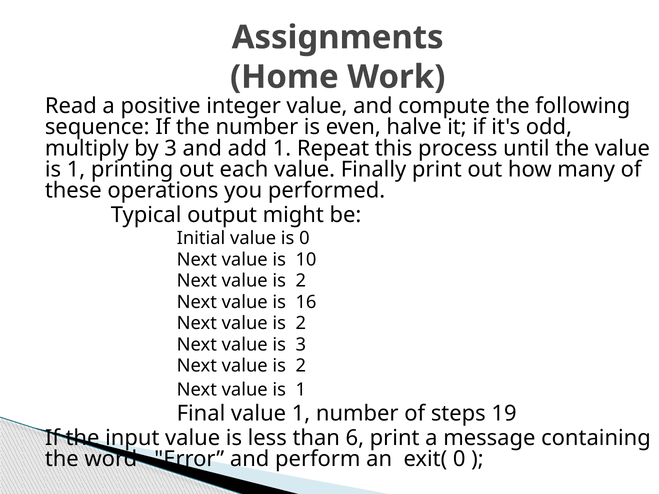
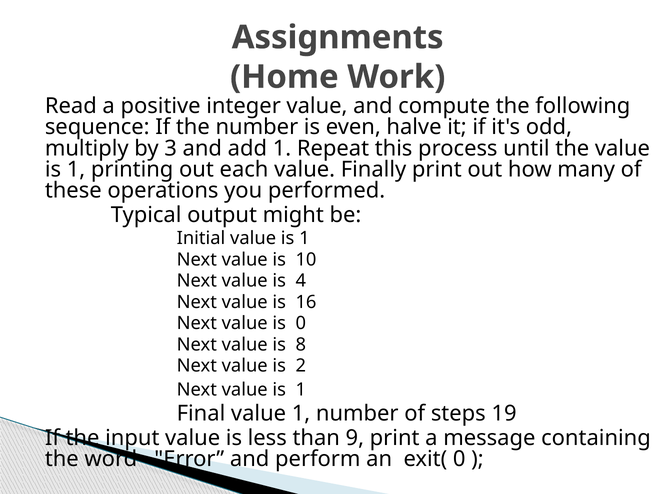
Initial value is 0: 0 -> 1 (304, 238)
2: 2 -> 4 (301, 281)
2: 2 -> 0 (301, 323)
is 3: 3 -> 8 (301, 345)
6: 6 -> 9 (355, 438)
